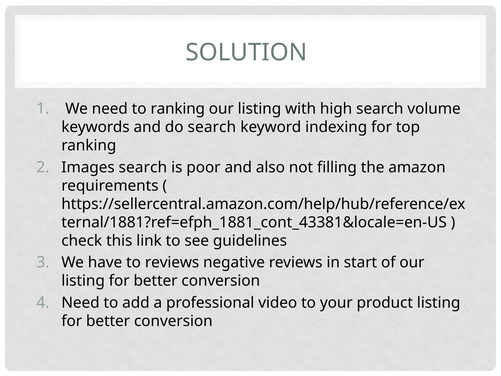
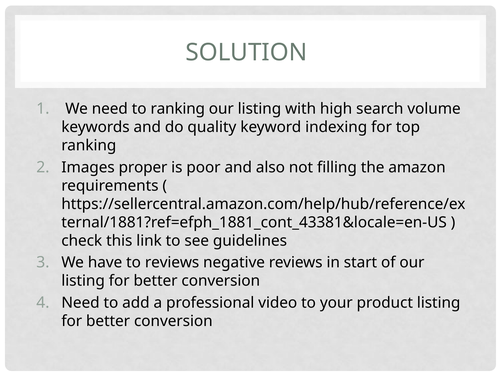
do search: search -> quality (212, 127)
Images search: search -> proper (143, 167)
